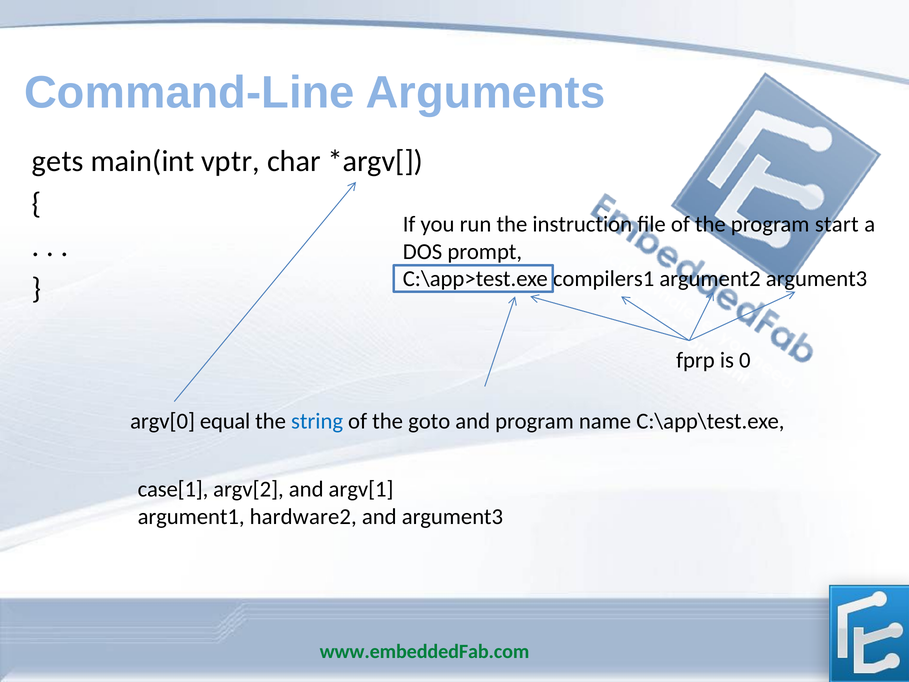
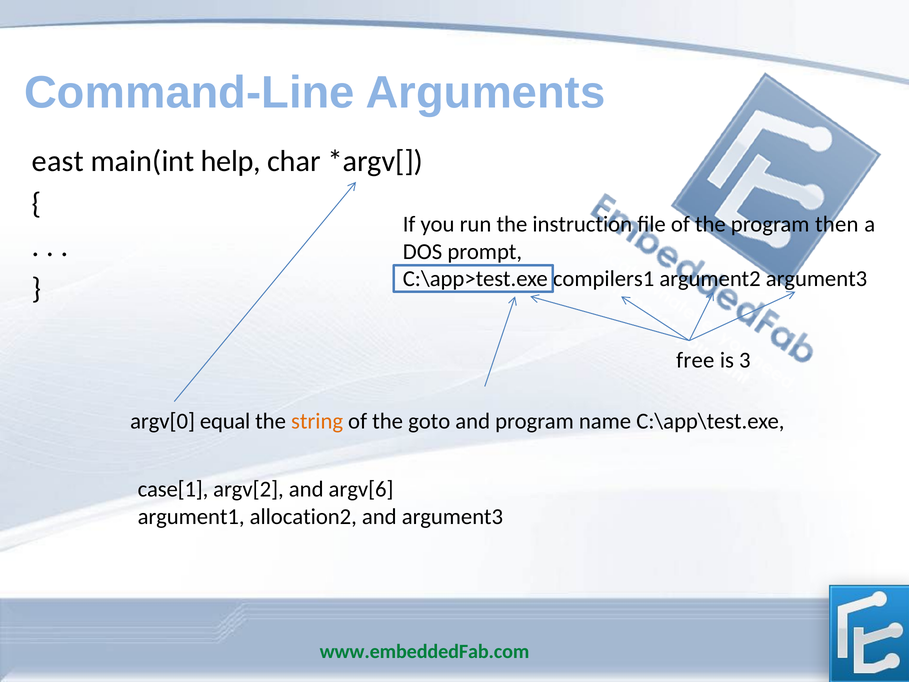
gets: gets -> east (58, 161)
vptr: vptr -> help (231, 161)
start: start -> then (837, 224)
fprp: fprp -> free (695, 360)
0: 0 -> 3 (745, 360)
string colour: blue -> orange (317, 421)
argv[1: argv[1 -> argv[6 (361, 489)
hardware2: hardware2 -> allocation2 (303, 517)
